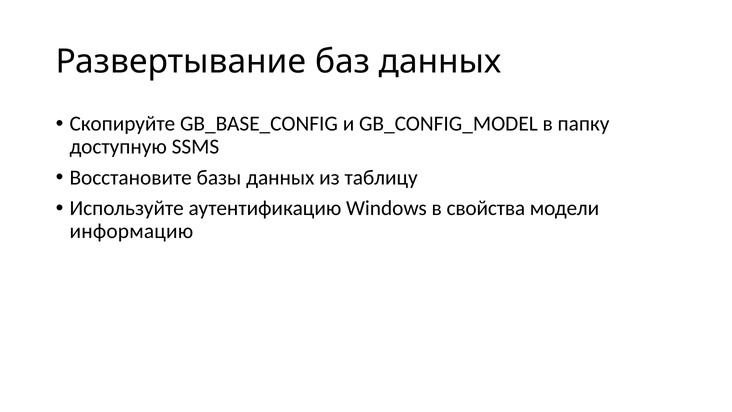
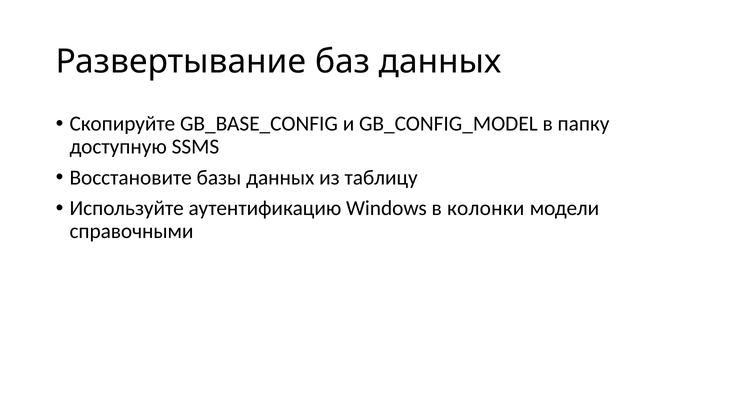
свойства: свойства -> колонки (486, 208)
информацию: информацию -> справочными (132, 231)
